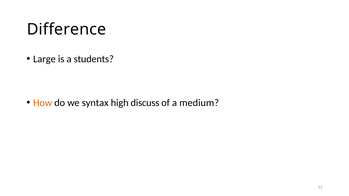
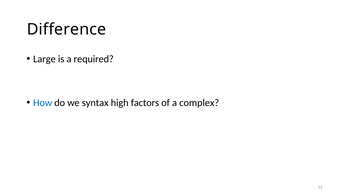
students: students -> required (94, 59)
How colour: orange -> blue (43, 103)
discuss: discuss -> factors (145, 103)
medium: medium -> complex (199, 103)
